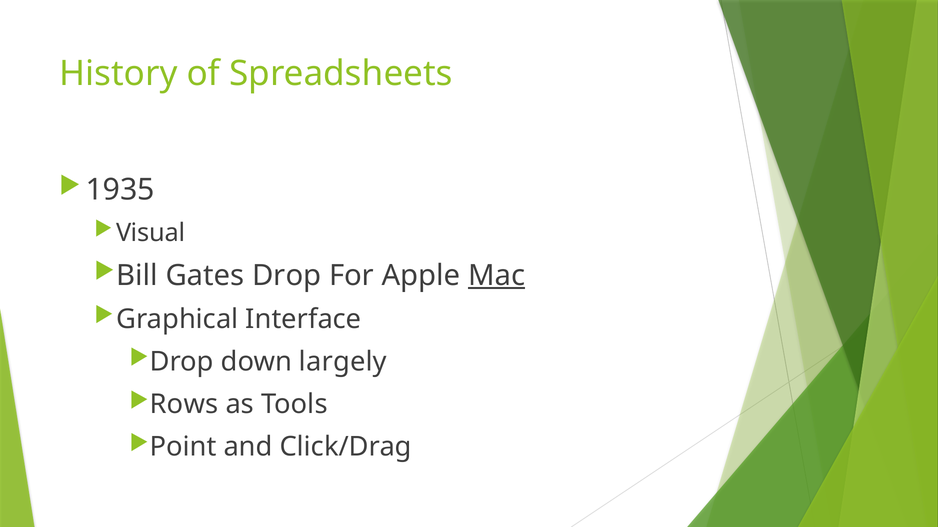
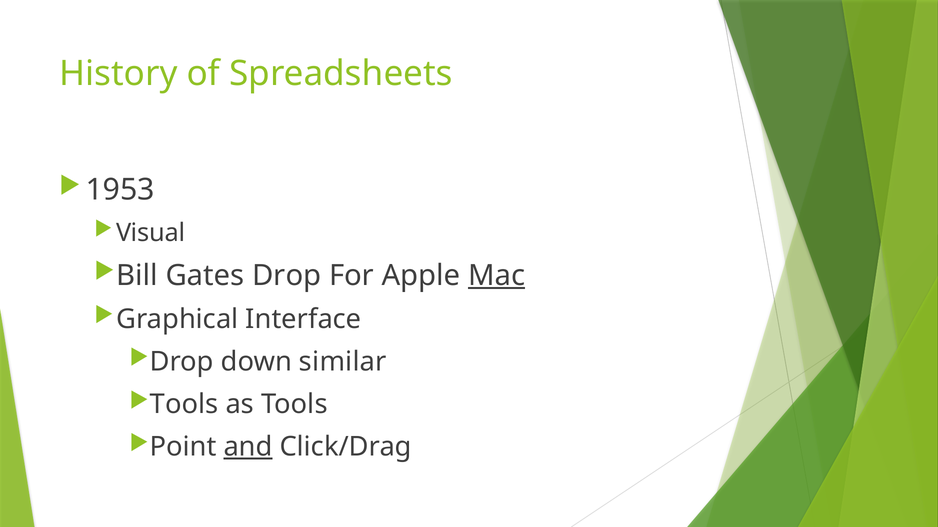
1935: 1935 -> 1953 (120, 190)
largely: largely -> similar (343, 362)
Rows: Rows -> Tools (184, 405)
and underline: none -> present (248, 447)
